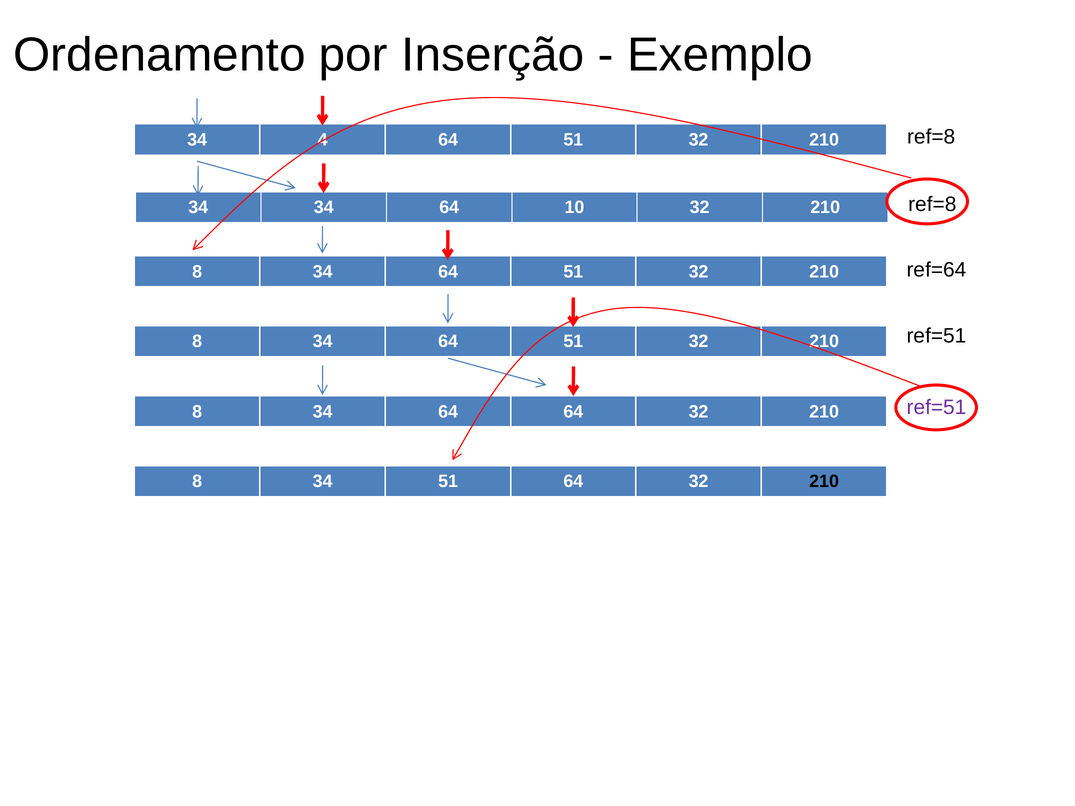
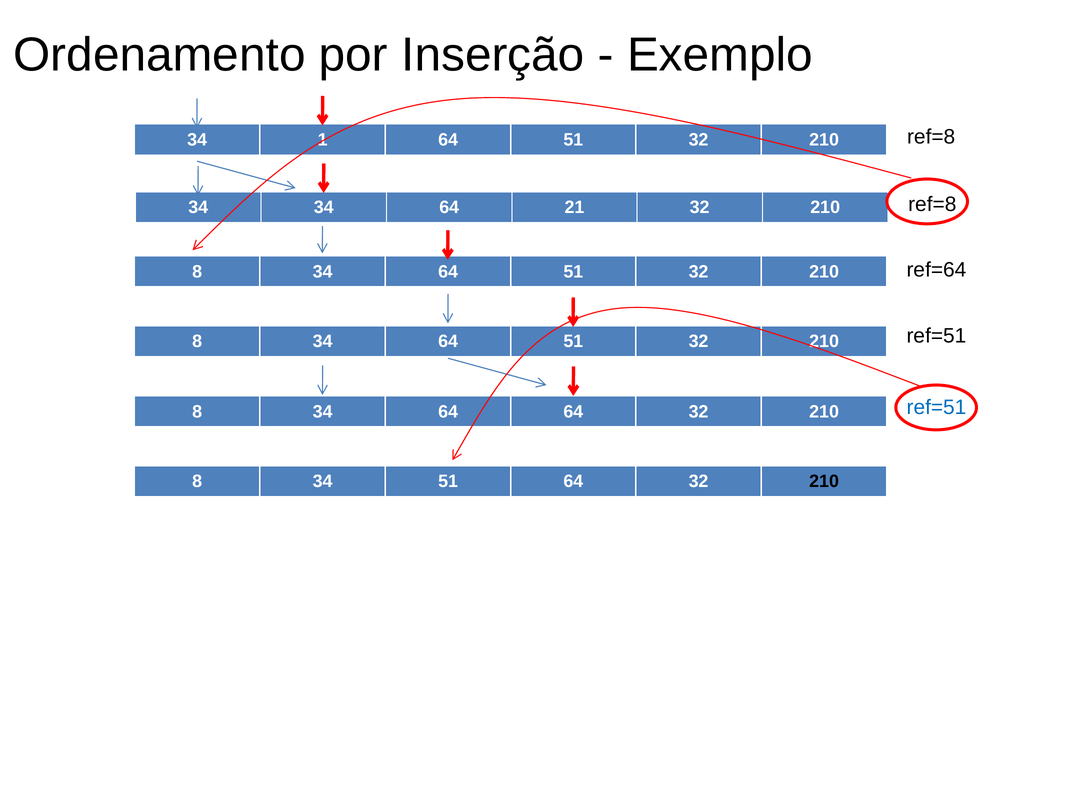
4: 4 -> 1 (323, 140)
10: 10 -> 21 (574, 207)
ref=51 colour: purple -> blue (936, 408)
